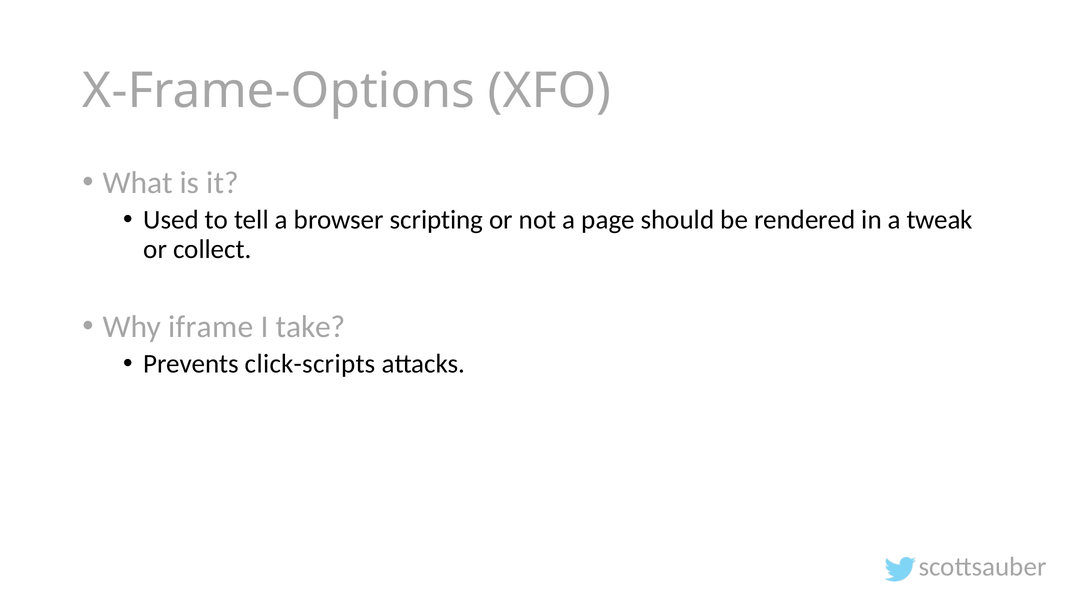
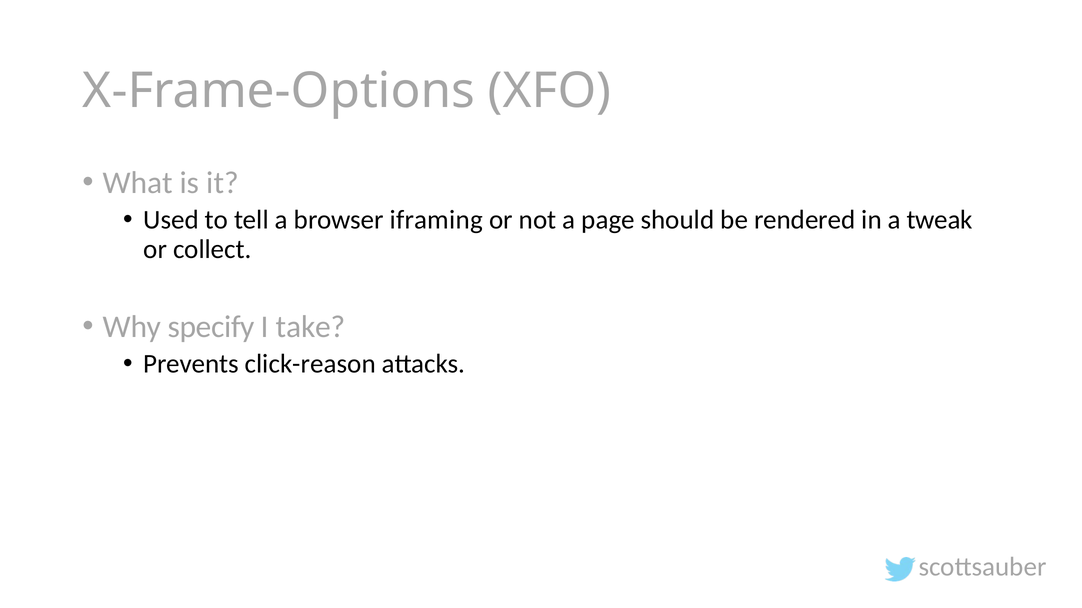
scripting: scripting -> iframing (436, 220)
iframe: iframe -> specify (211, 327)
click-scripts: click-scripts -> click-reason (310, 364)
